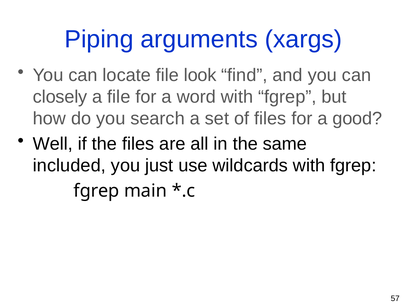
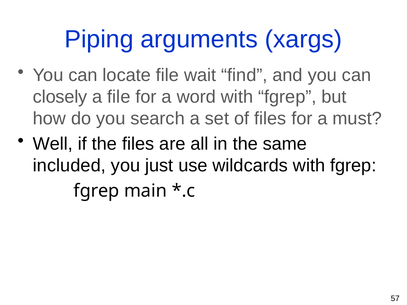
look: look -> wait (200, 75)
good: good -> must (357, 119)
